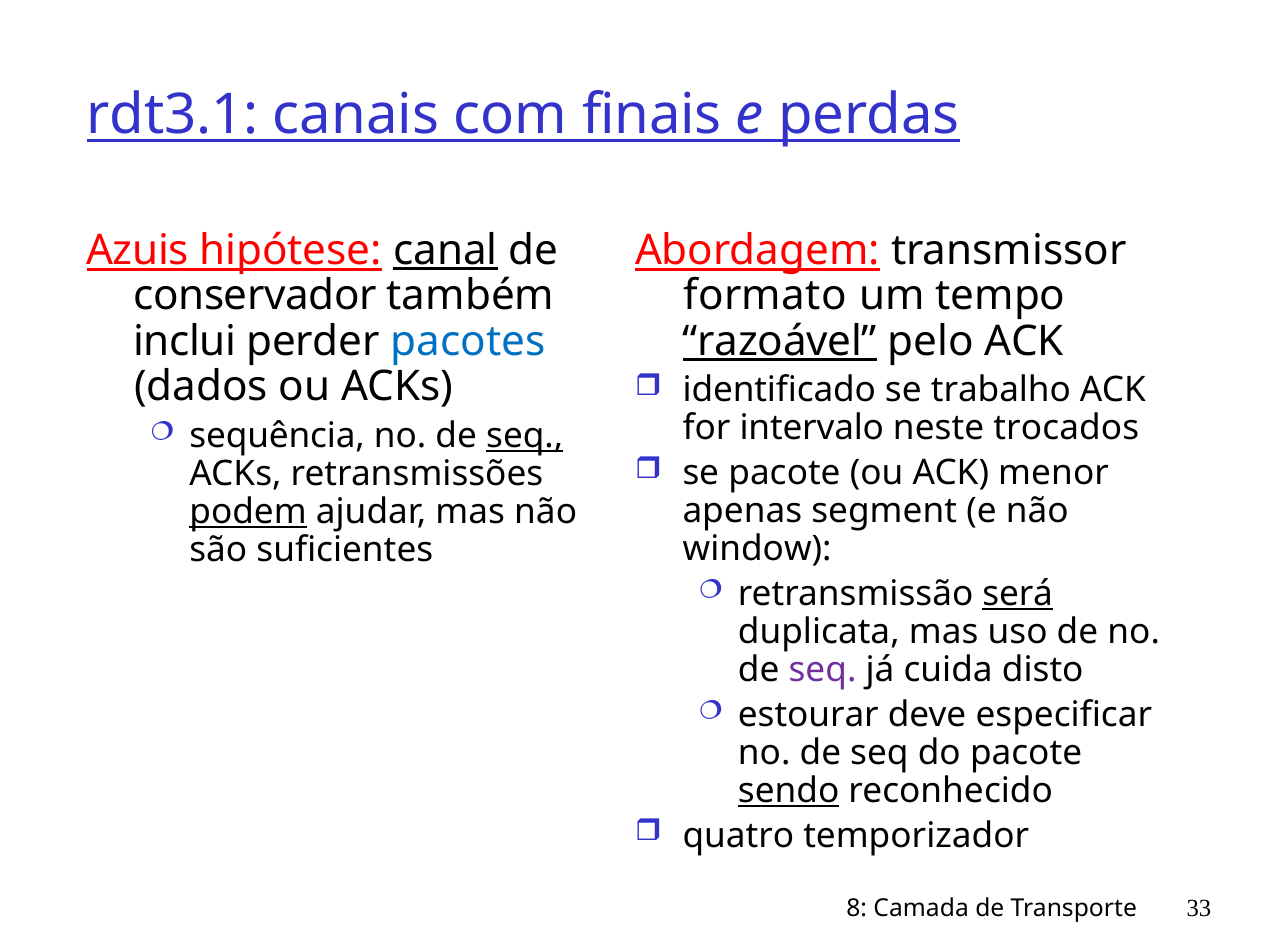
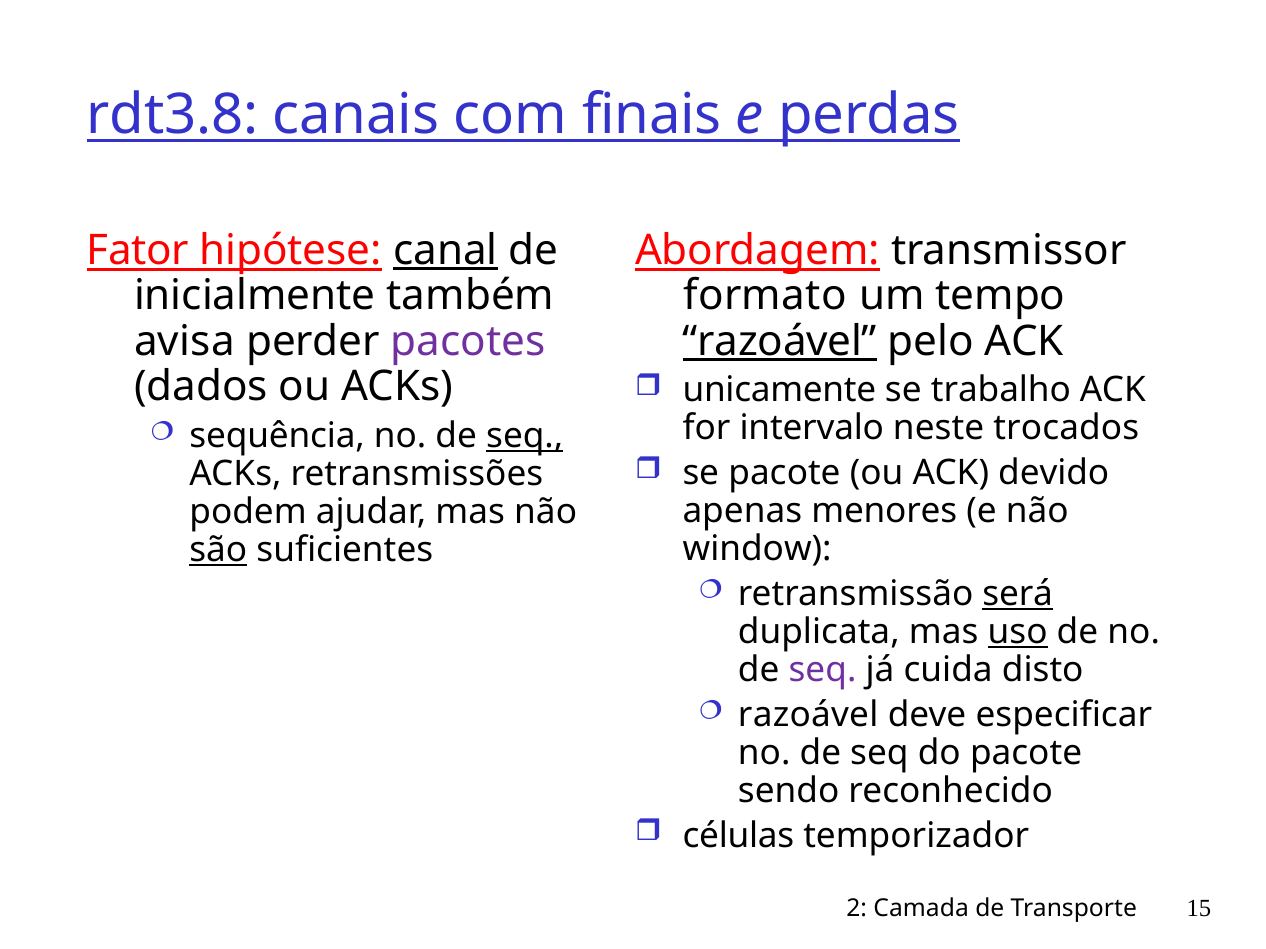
rdt3.1: rdt3.1 -> rdt3.8 (172, 115)
Azuis: Azuis -> Fator (138, 250)
conservador: conservador -> inicialmente (255, 296)
inclui: inclui -> avisa (185, 342)
pacotes colour: blue -> purple (468, 342)
identificado: identificado -> unicamente (779, 390)
menor: menor -> devido (1054, 473)
segment: segment -> menores (884, 511)
podem underline: present -> none (248, 512)
são underline: none -> present (218, 550)
uso underline: none -> present (1018, 632)
estourar: estourar -> razoável (808, 715)
sendo underline: present -> none (789, 791)
quatro: quatro -> células (738, 836)
8: 8 -> 2 (857, 909)
33: 33 -> 15 (1199, 909)
